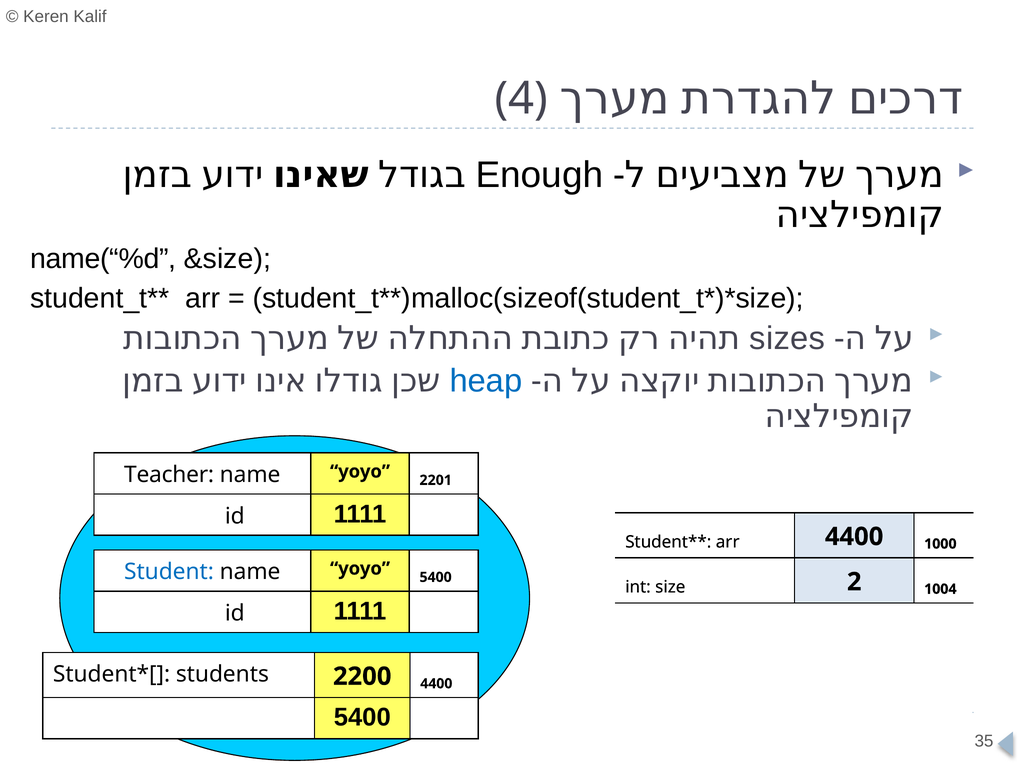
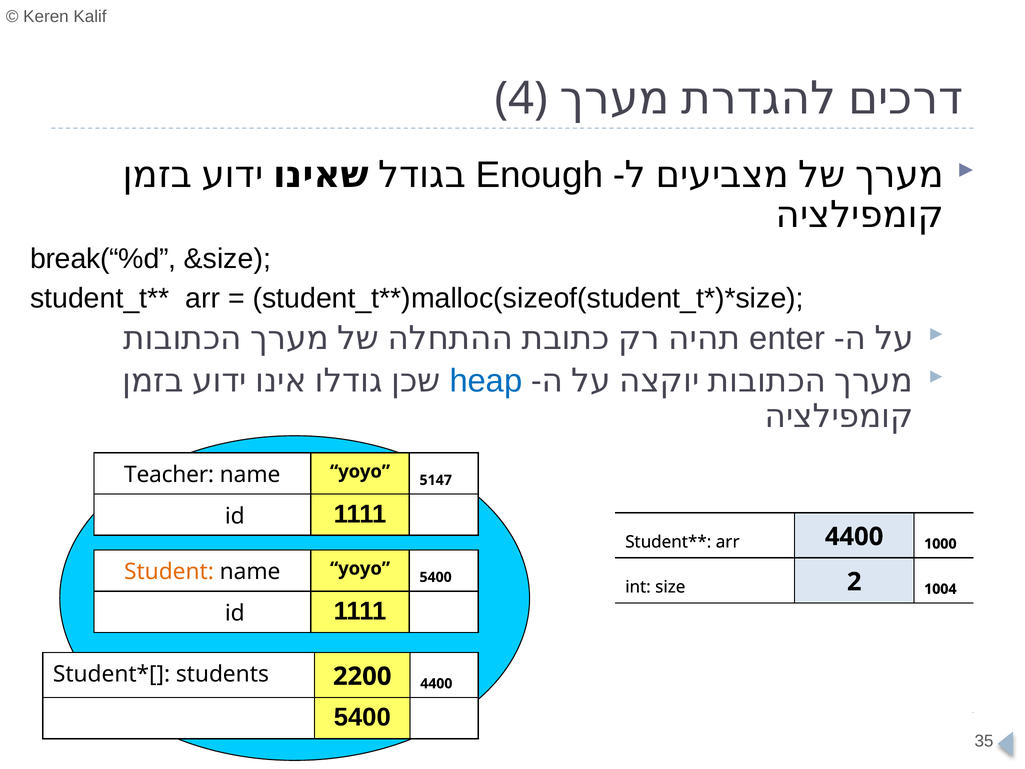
name(“%d: name(“%d -> break(“%d (103, 259)
sizes: sizes -> enter (787, 338)
2201: 2201 -> 5147 (436, 480)
Student colour: blue -> orange (169, 572)
